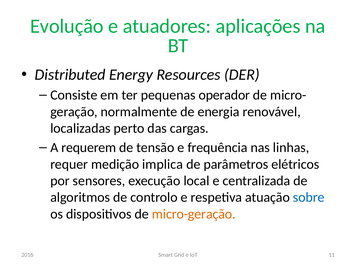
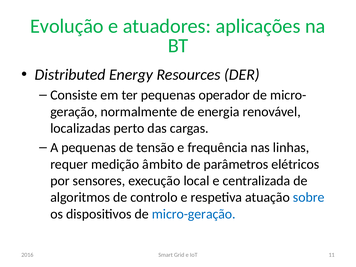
A requerem: requerem -> pequenas (89, 148)
implica: implica -> âmbito (163, 164)
micro-geração colour: orange -> blue (194, 214)
